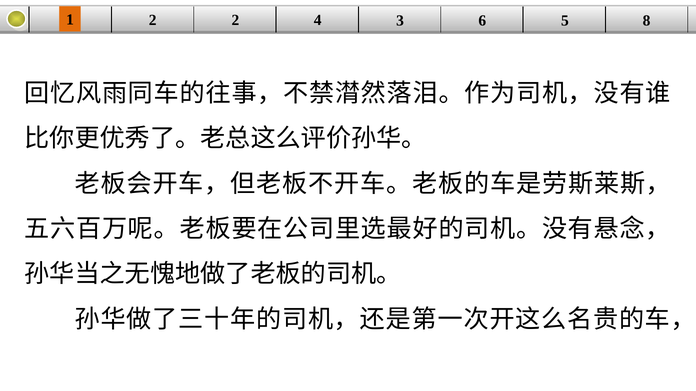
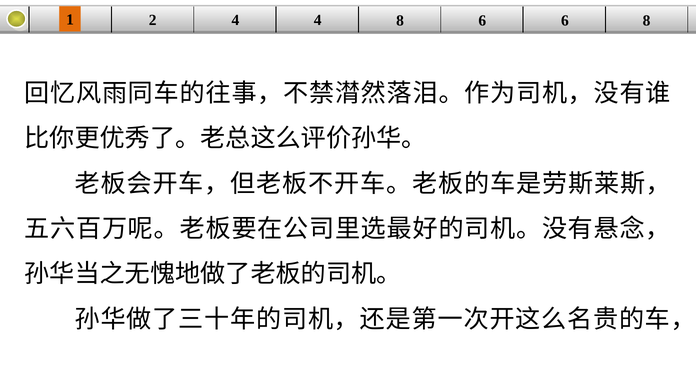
2 2: 2 -> 4 (235, 20)
4 3: 3 -> 8 (400, 20)
6 5: 5 -> 6 (565, 21)
